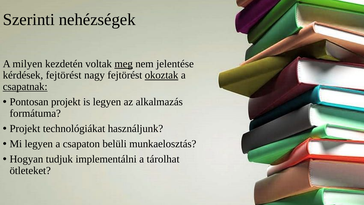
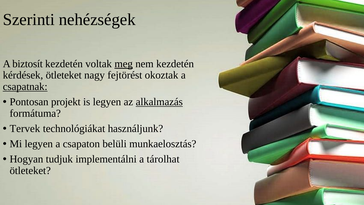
milyen: milyen -> biztosít (28, 64)
nem jelentése: jelentése -> kezdetén (175, 64)
kérdések fejtörést: fejtörést -> ötleteket (64, 75)
okoztak underline: present -> none (162, 75)
alkalmazás underline: none -> present (159, 102)
Projekt: Projekt -> Tervek (25, 129)
